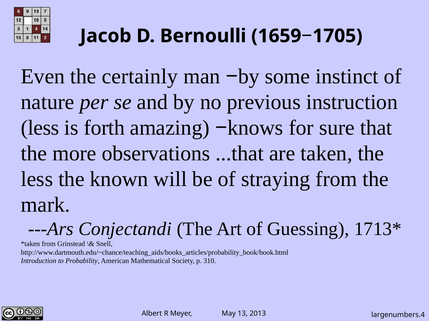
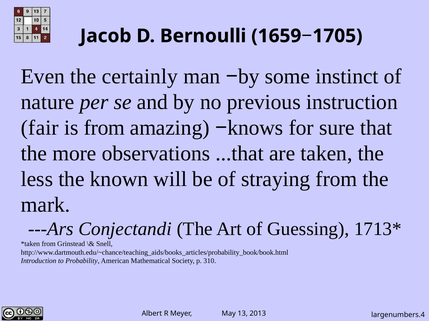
less: less -> fair (40, 128)
is forth: forth -> from (104, 128)
